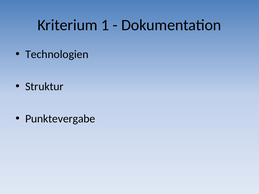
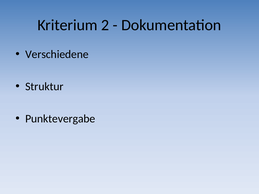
1: 1 -> 2 (105, 25)
Technologien: Technologien -> Verschiedene (57, 54)
